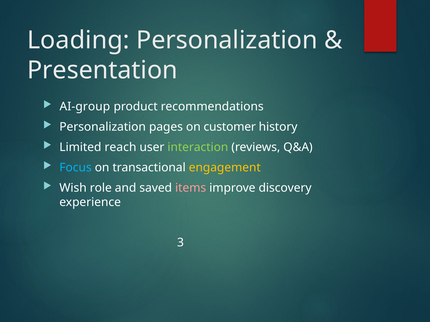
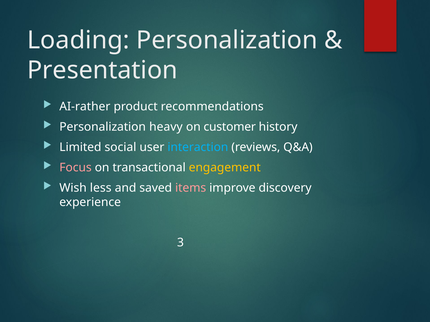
AI-group: AI-group -> AI-rather (85, 107)
pages: pages -> heavy (166, 127)
reach: reach -> social (120, 147)
interaction colour: light green -> light blue (198, 147)
Focus colour: light blue -> pink (76, 168)
role: role -> less (101, 188)
